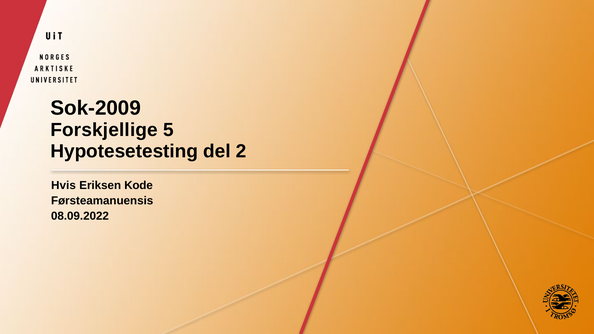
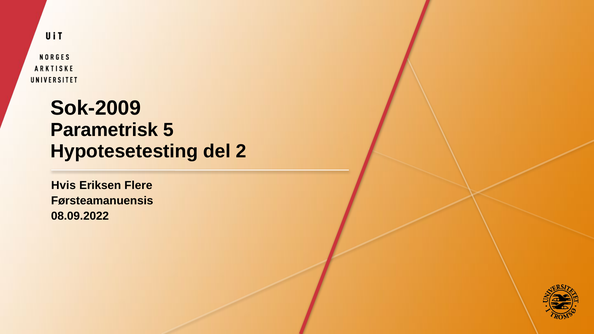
Forskjellige: Forskjellige -> Parametrisk (104, 130)
Kode: Kode -> Flere (138, 185)
